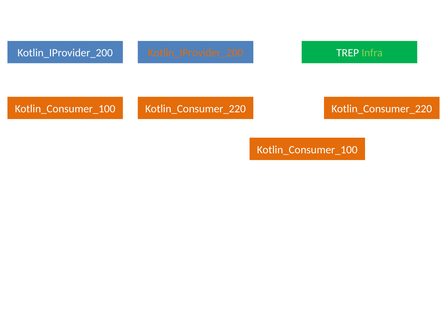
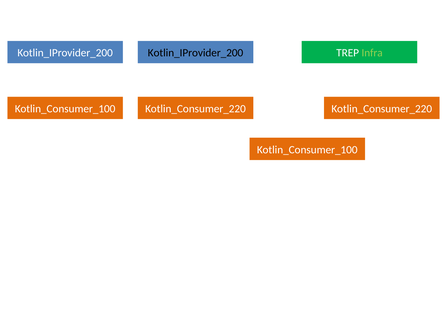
Kotlin_IProvider_200 colour: orange -> black (196, 53)
